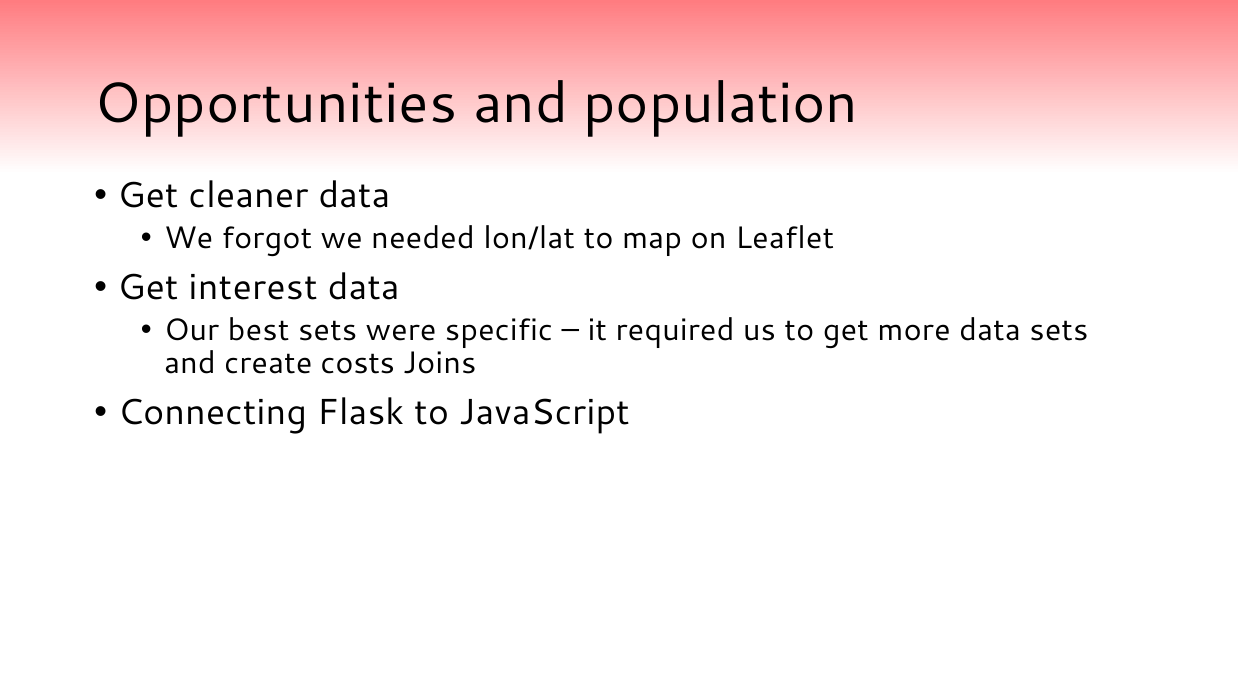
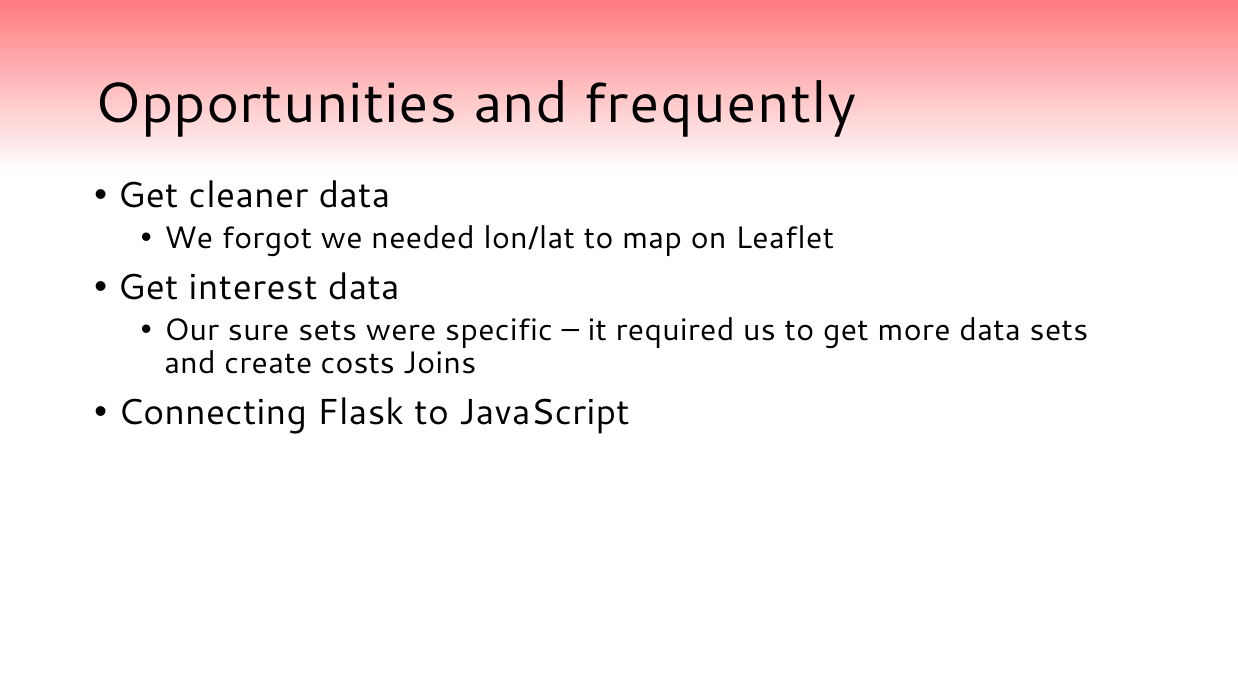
population: population -> frequently (721, 104)
best: best -> sure (259, 330)
